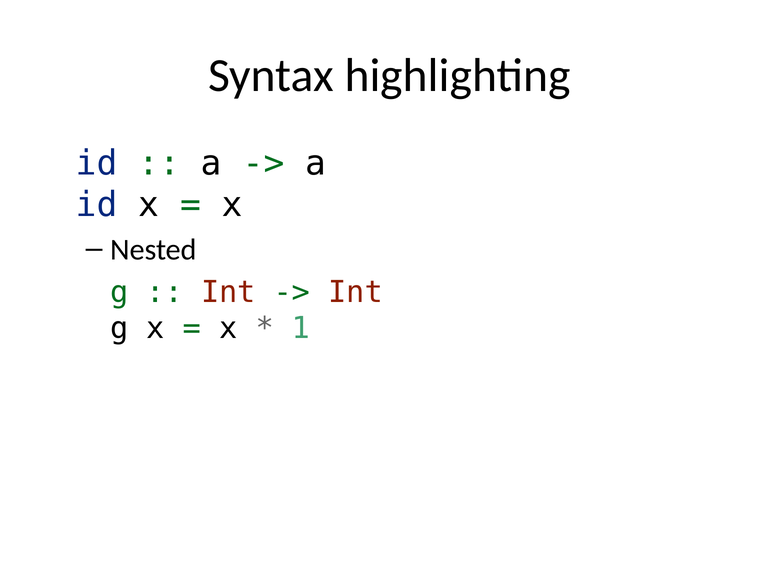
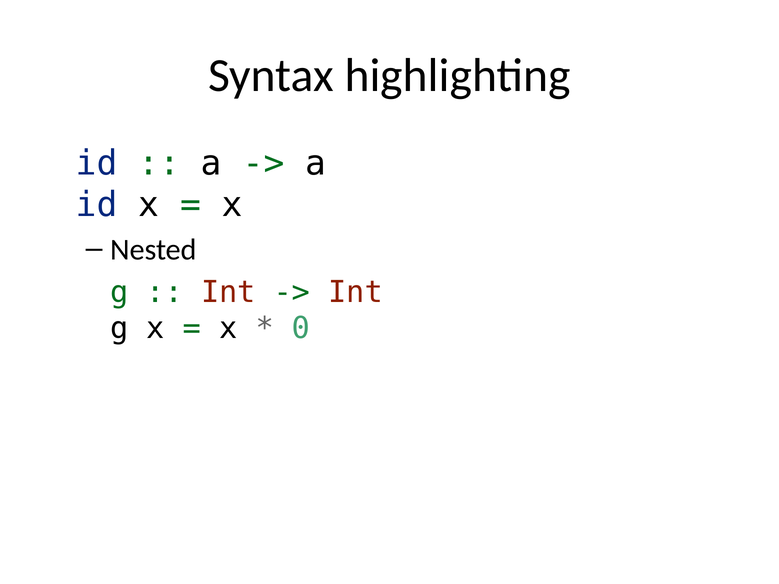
1: 1 -> 0 (301, 329)
